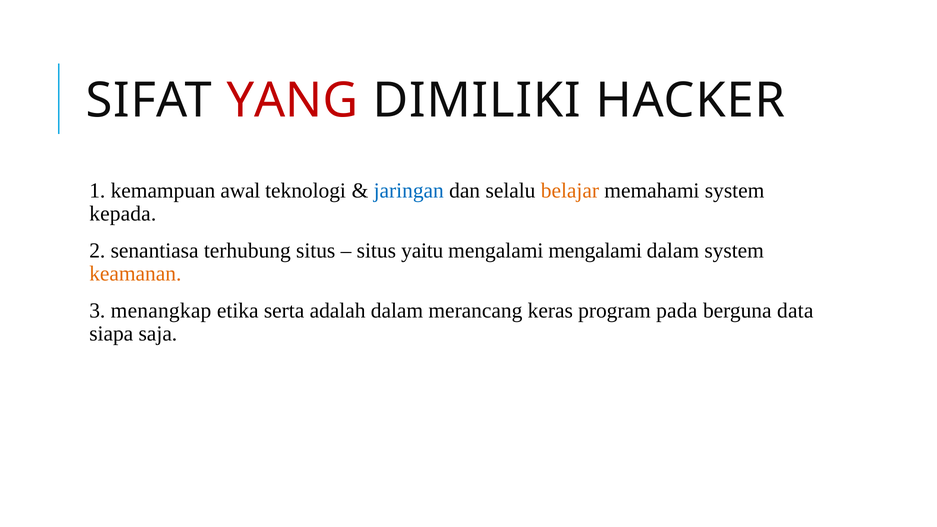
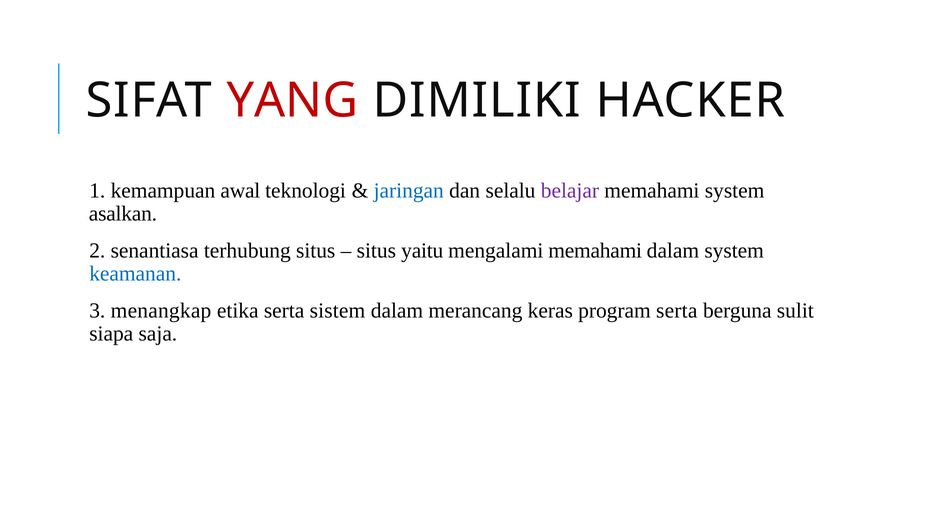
belajar colour: orange -> purple (570, 191)
kepada: kepada -> asalkan (123, 214)
mengalami mengalami: mengalami -> memahami (595, 251)
keamanan colour: orange -> blue (135, 274)
adalah: adalah -> sistem (337, 311)
program pada: pada -> serta (677, 311)
data: data -> sulit (795, 311)
